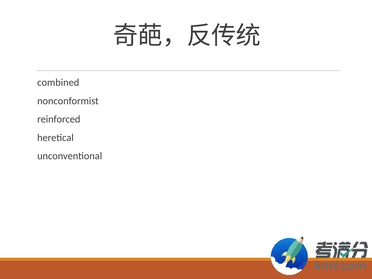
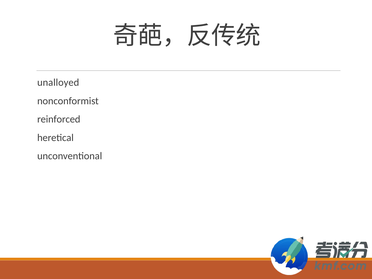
combined: combined -> unalloyed (58, 82)
